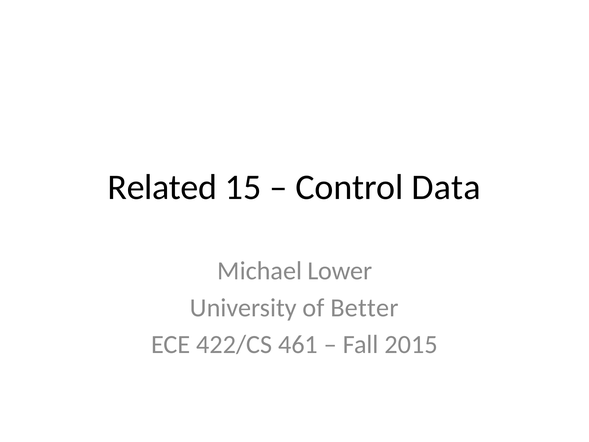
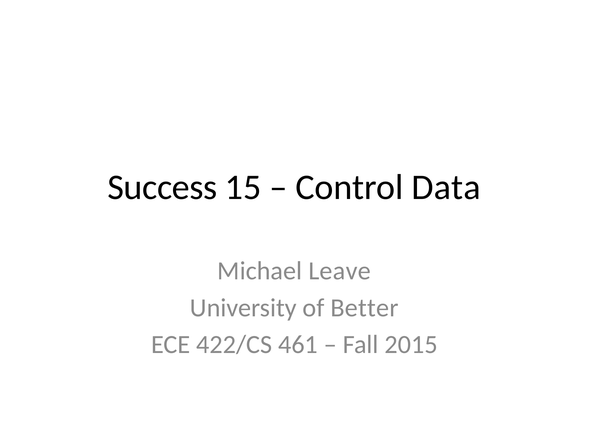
Related: Related -> Success (162, 187)
Lower: Lower -> Leave (340, 271)
